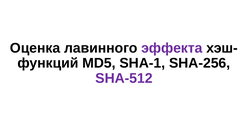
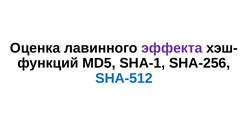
SHA-512 colour: purple -> blue (124, 78)
